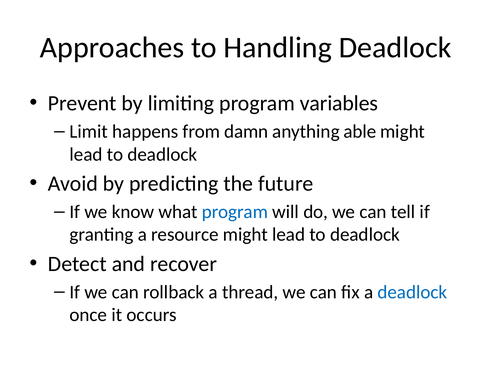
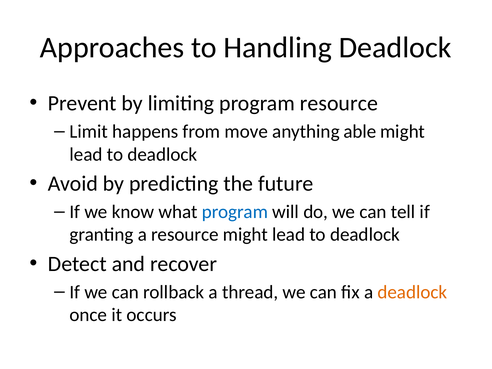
program variables: variables -> resource (339, 103)
damn: damn -> move (246, 131)
deadlock colour: blue -> orange (412, 292)
